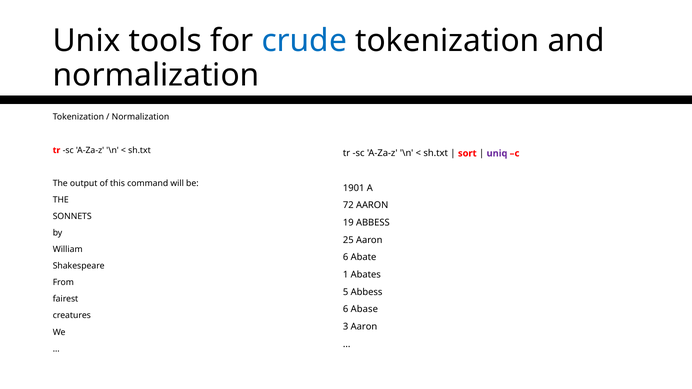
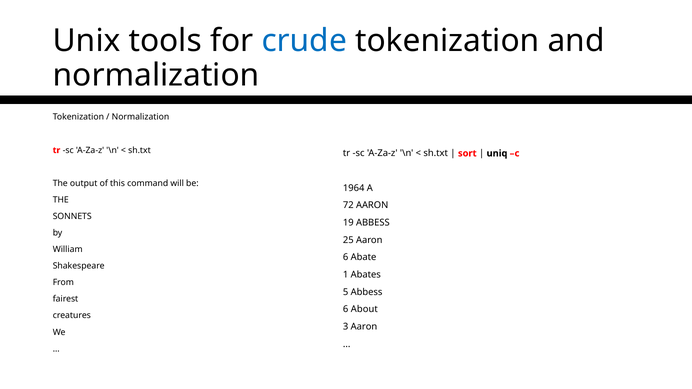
uniq colour: purple -> black (497, 153)
1901: 1901 -> 1964 (354, 188)
Abase: Abase -> About (364, 310)
